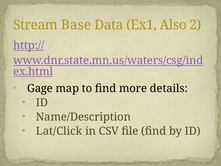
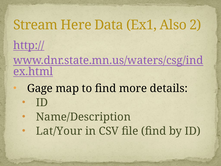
Base: Base -> Here (76, 25)
Lat/Click: Lat/Click -> Lat/Your (59, 131)
